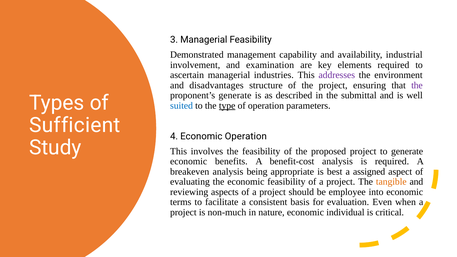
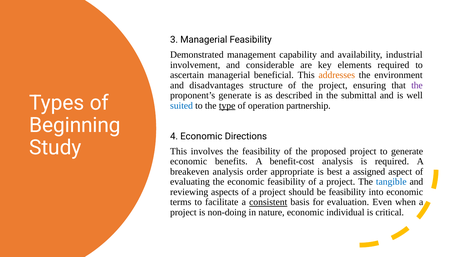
examination: examination -> considerable (270, 65)
industries: industries -> beneficial (274, 75)
addresses colour: purple -> orange (337, 75)
parameters: parameters -> partnership (308, 106)
Sufficient: Sufficient -> Beginning (75, 125)
Economic Operation: Operation -> Directions (246, 136)
being: being -> order (257, 172)
tangible colour: orange -> blue (391, 182)
be employee: employee -> feasibility (347, 192)
consistent underline: none -> present (268, 202)
non-much: non-much -> non-doing (227, 212)
